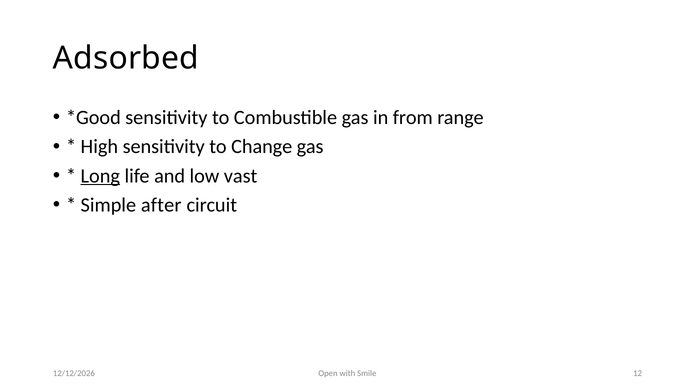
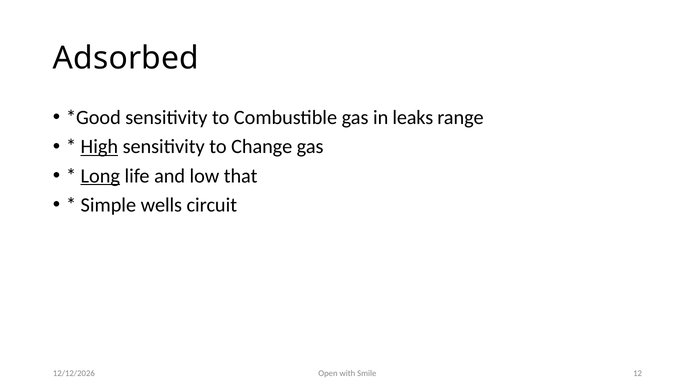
from: from -> leaks (413, 118)
High underline: none -> present (99, 147)
vast: vast -> that (241, 176)
after: after -> wells (161, 205)
